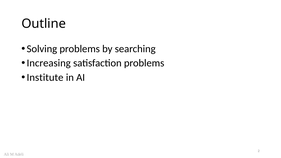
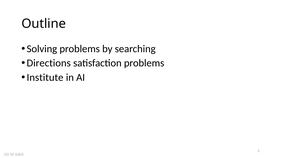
Increasing: Increasing -> Directions (49, 63)
